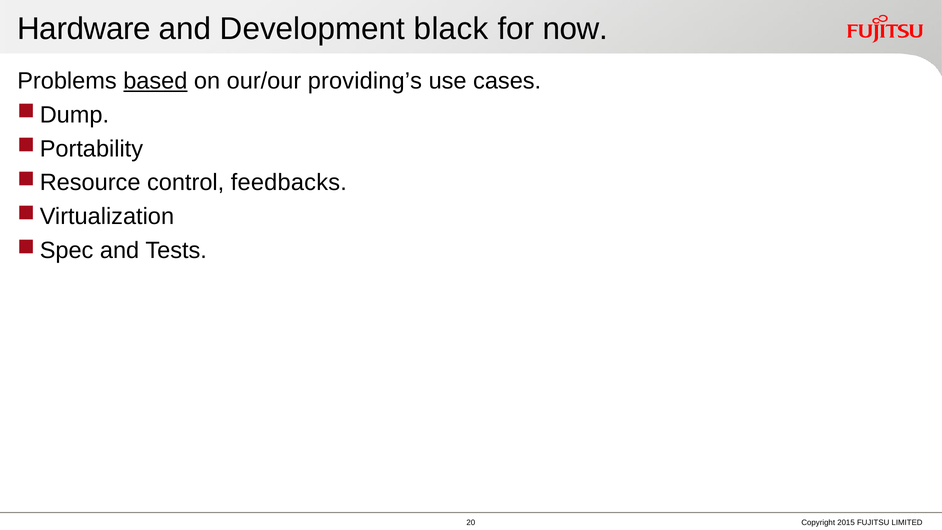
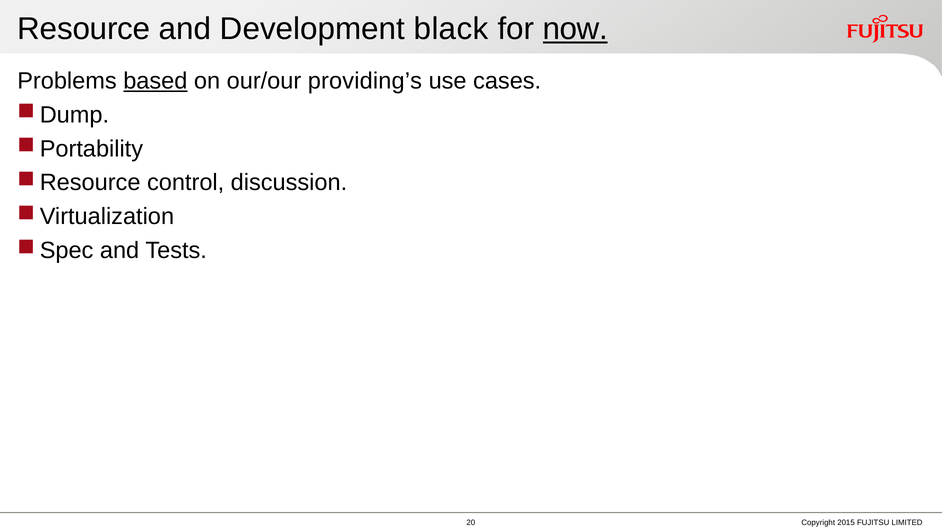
Hardware: Hardware -> Resource (84, 29)
now underline: none -> present (575, 29)
feedbacks: feedbacks -> discussion (289, 183)
